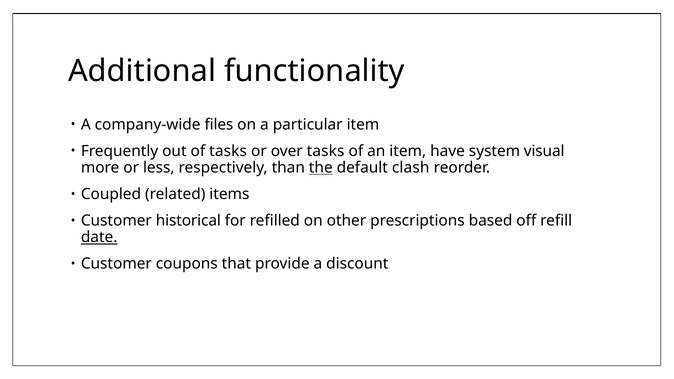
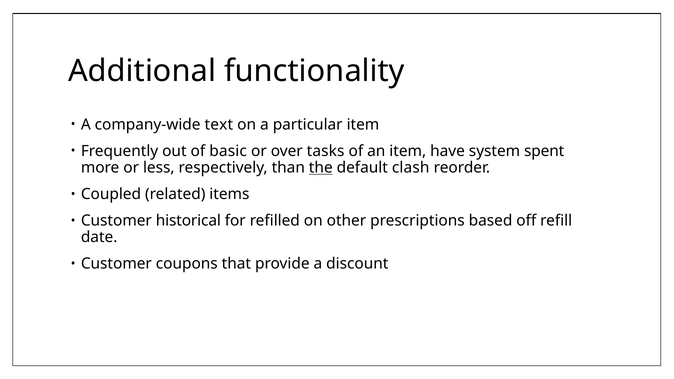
files: files -> text (219, 125)
of tasks: tasks -> basic (228, 151)
visual: visual -> spent (544, 151)
date underline: present -> none (99, 237)
